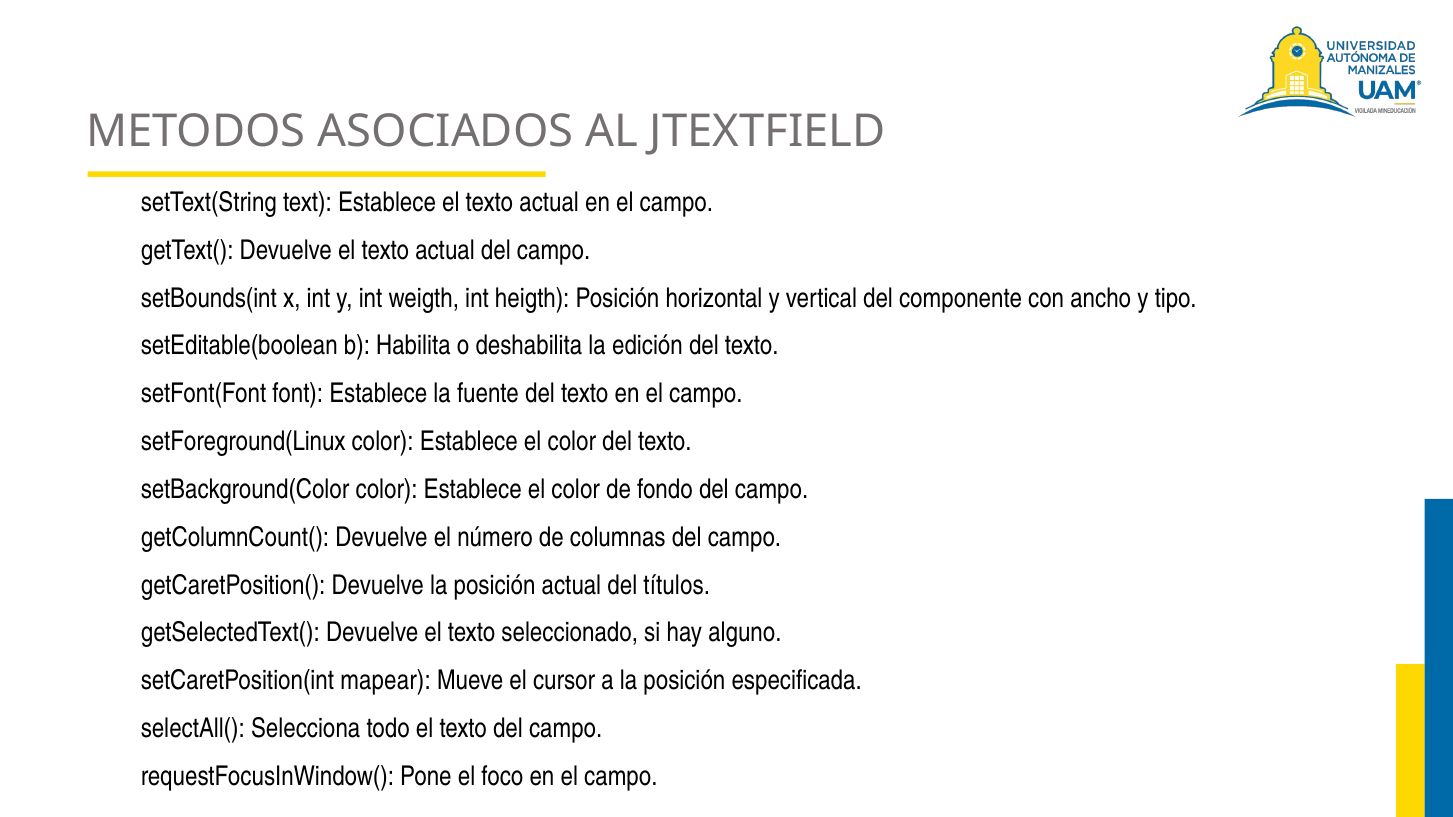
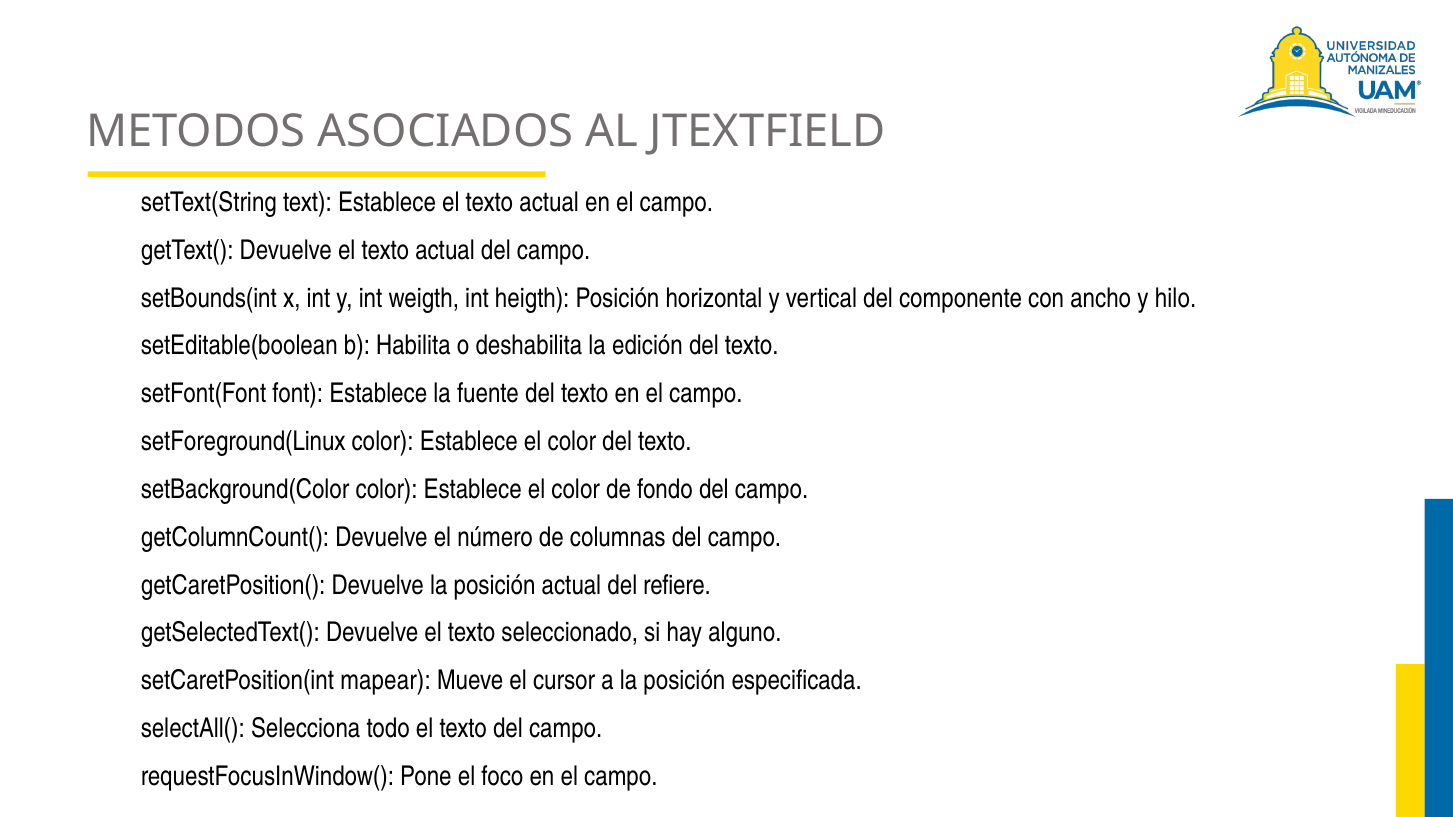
tipo: tipo -> hilo (1176, 298)
títulos: títulos -> refiere (677, 585)
